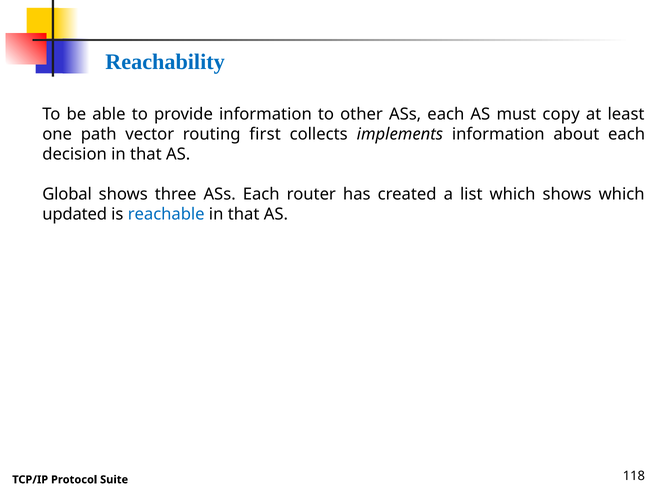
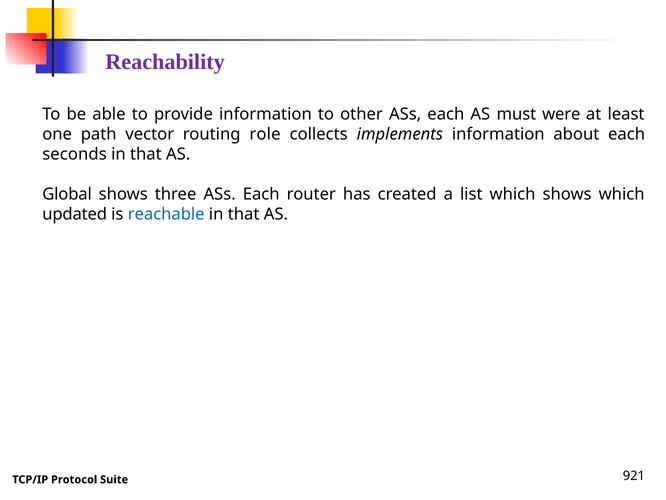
Reachability colour: blue -> purple (165, 62)
copy: copy -> were (561, 114)
first: first -> role (265, 134)
decision: decision -> seconds (75, 154)
118: 118 -> 921 (634, 476)
